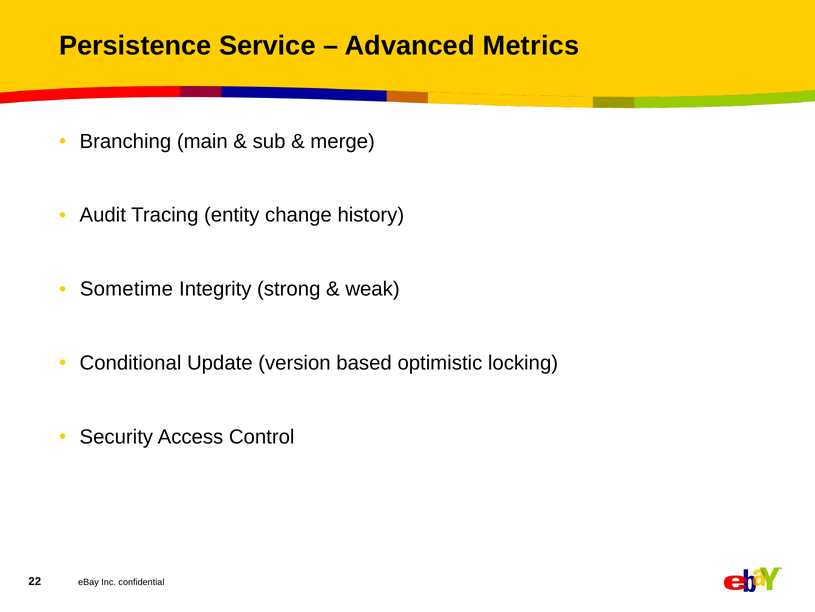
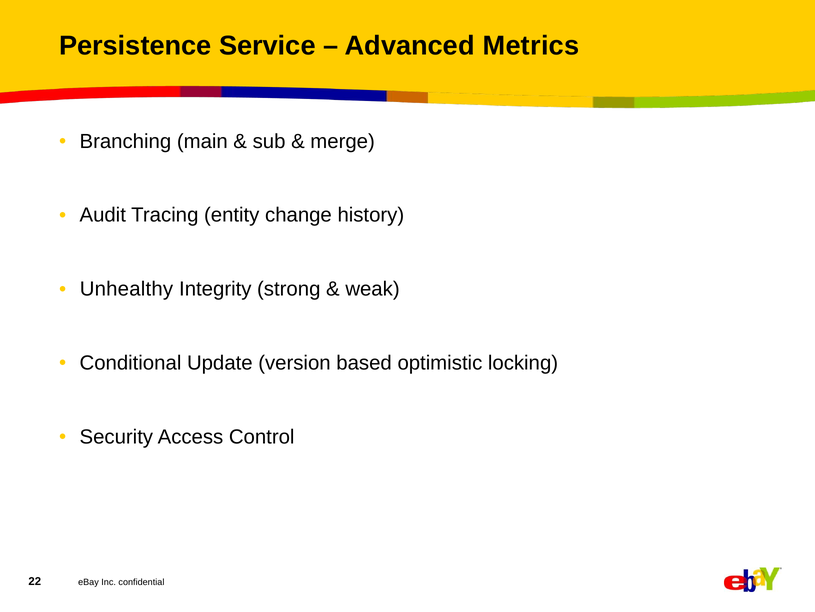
Sometime: Sometime -> Unhealthy (126, 289)
